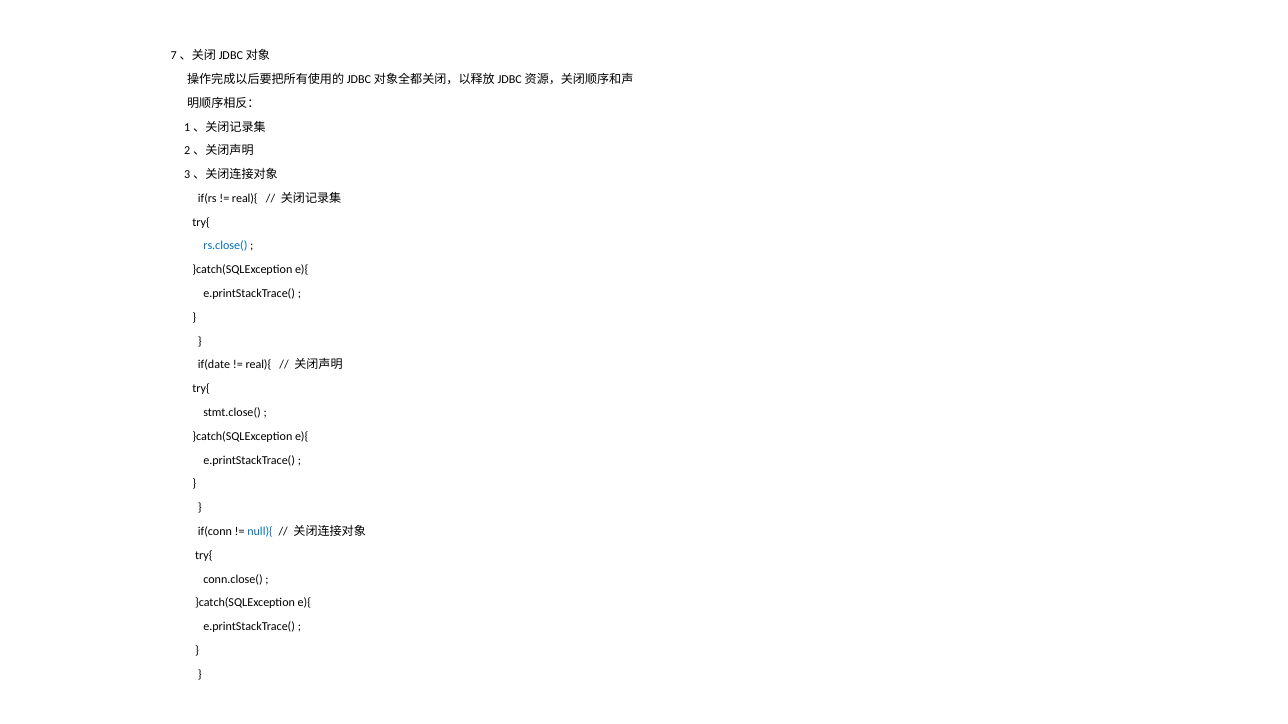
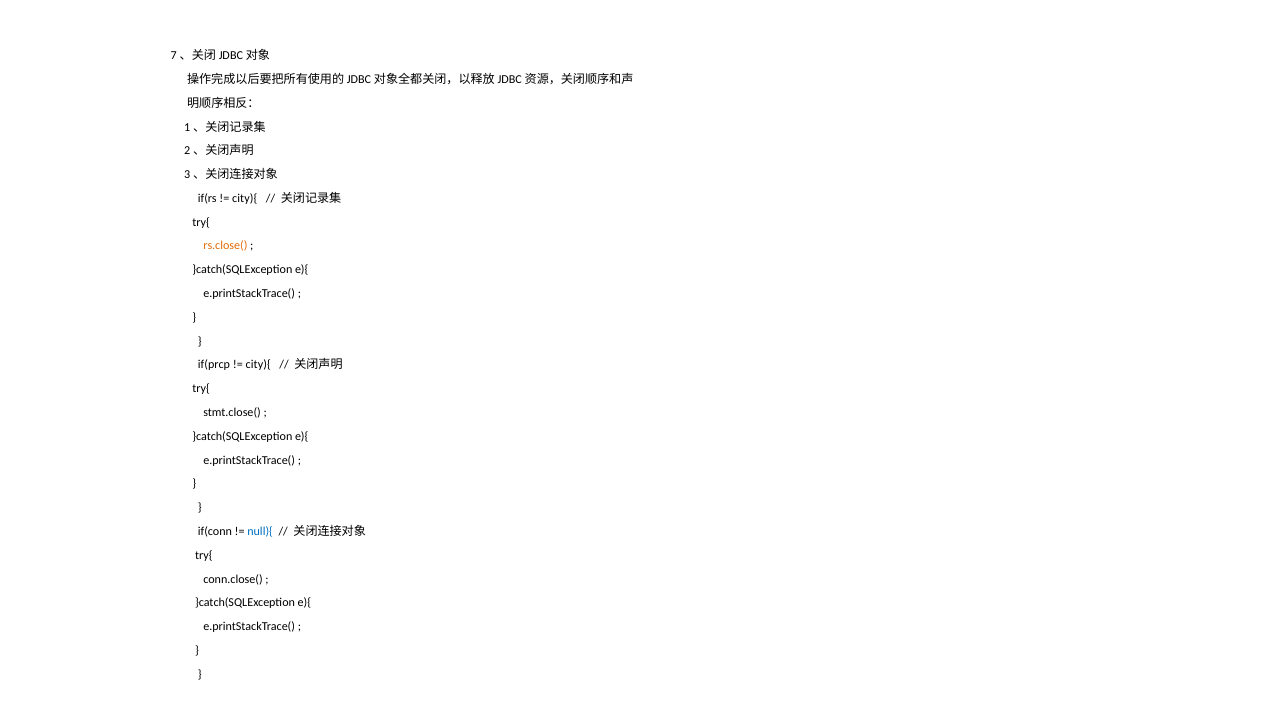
real){: real){ -> city){ (245, 199)
rs.close( colour: blue -> orange (225, 246)
if(date: if(date -> if(prcp (214, 365)
real){: real){ -> city){ (258, 365)
